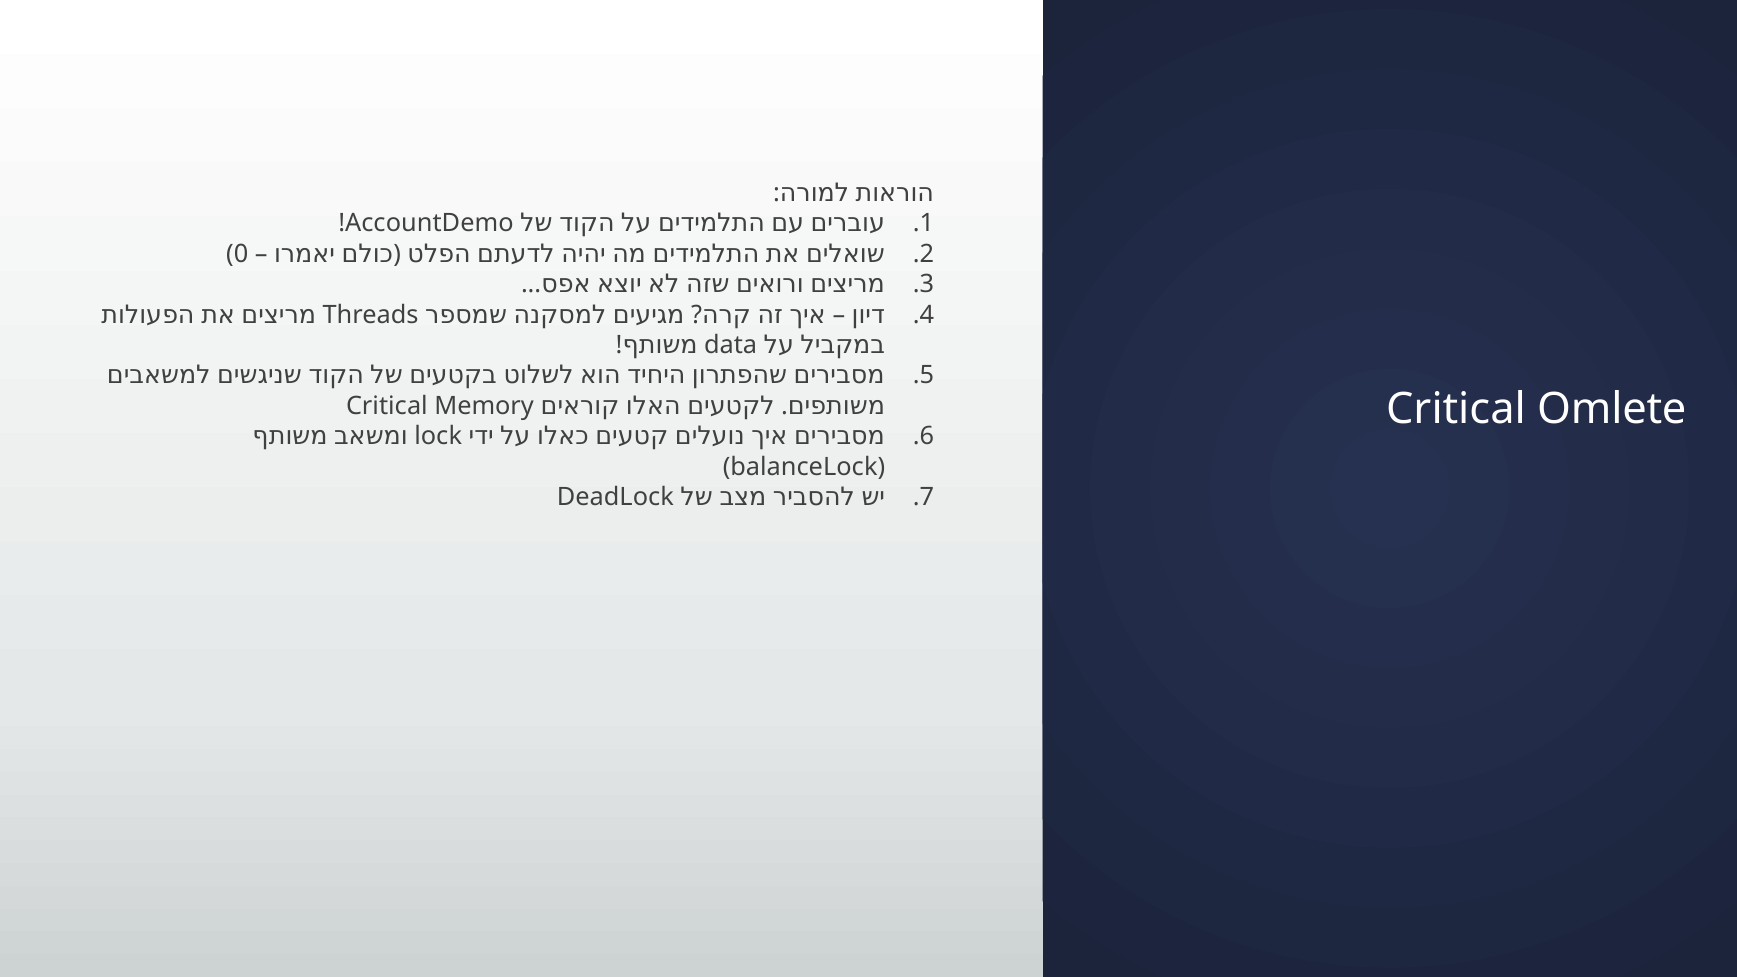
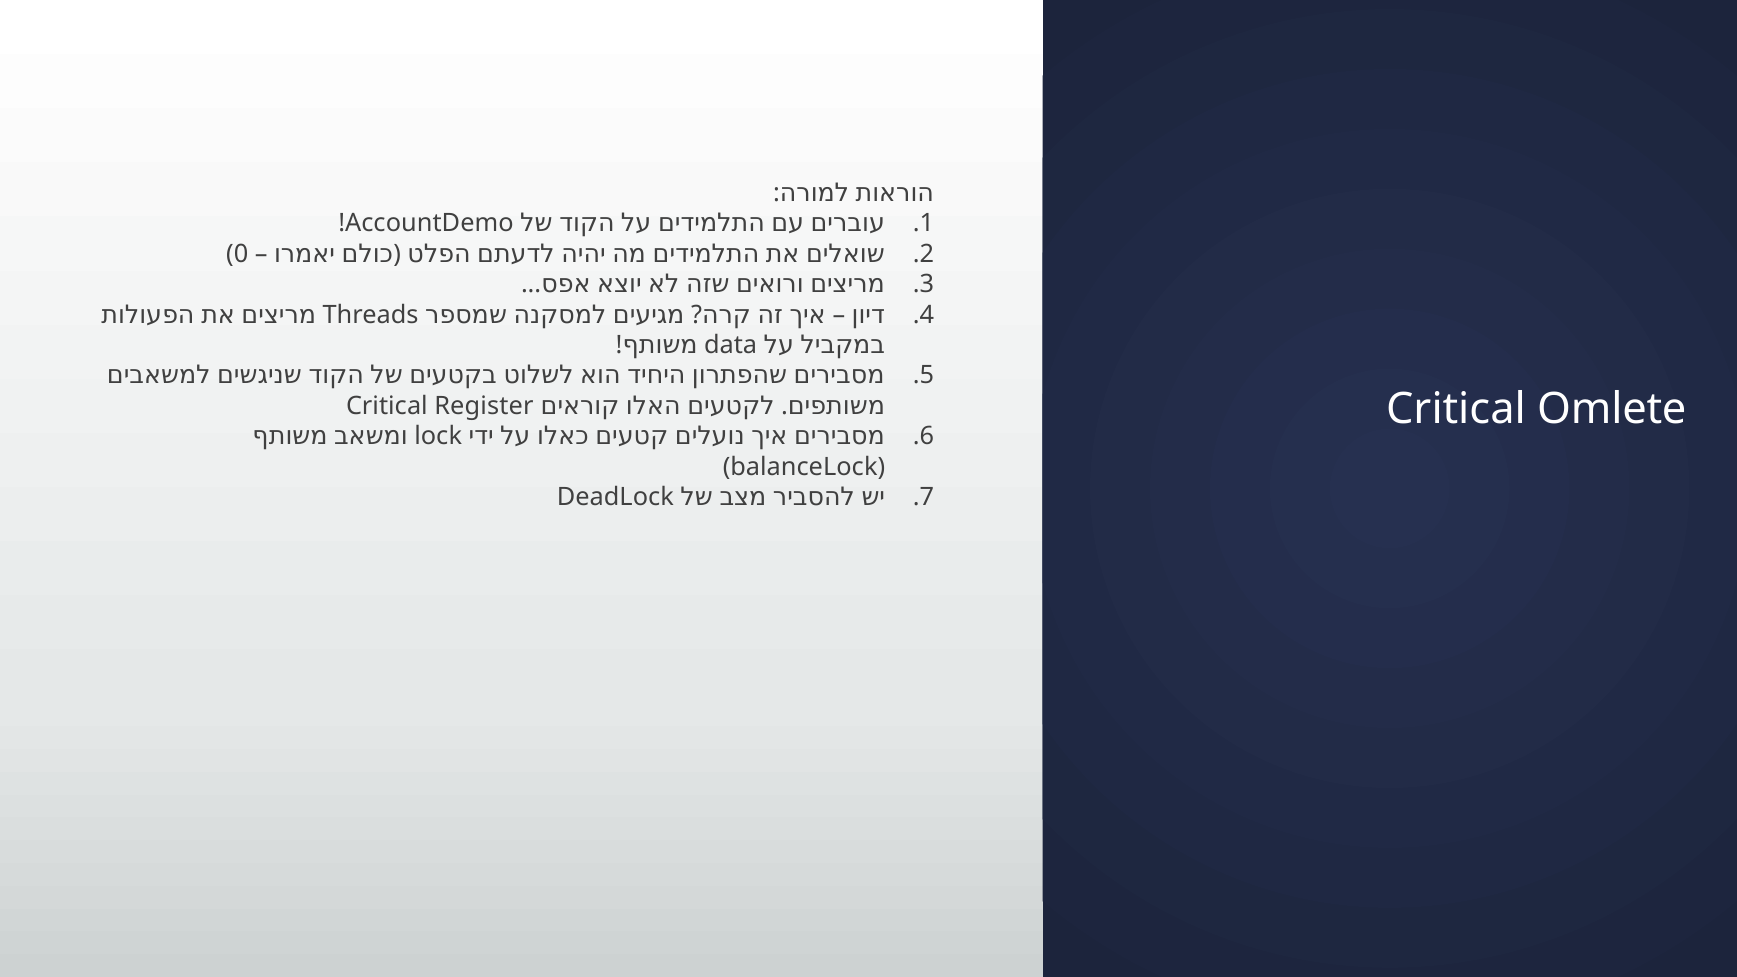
Memory: Memory -> Register (484, 406)
